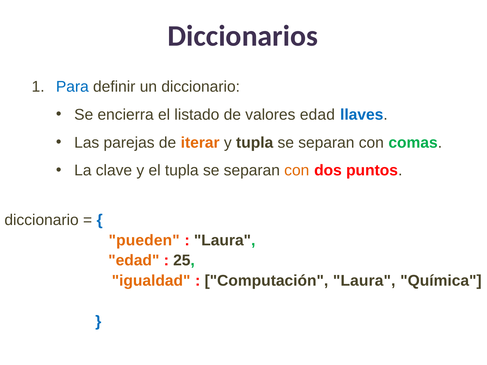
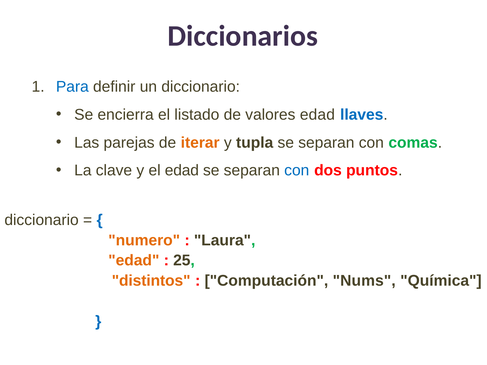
el tupla: tupla -> edad (182, 171)
con colour: orange -> blue (297, 171)
pueden: pueden -> numero (144, 240)
igualdad: igualdad -> distintos (151, 281)
Computación Laura: Laura -> Nums (364, 281)
